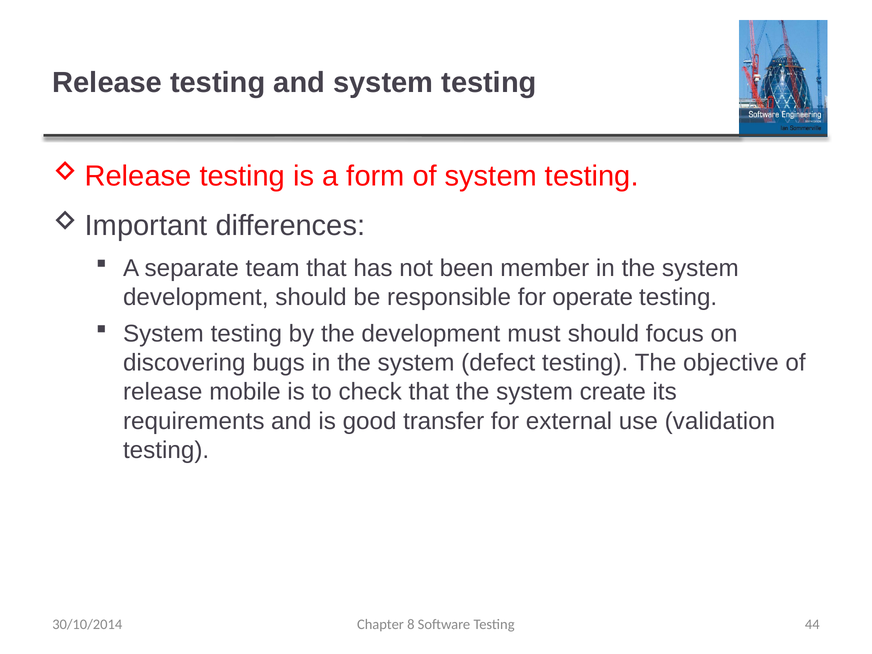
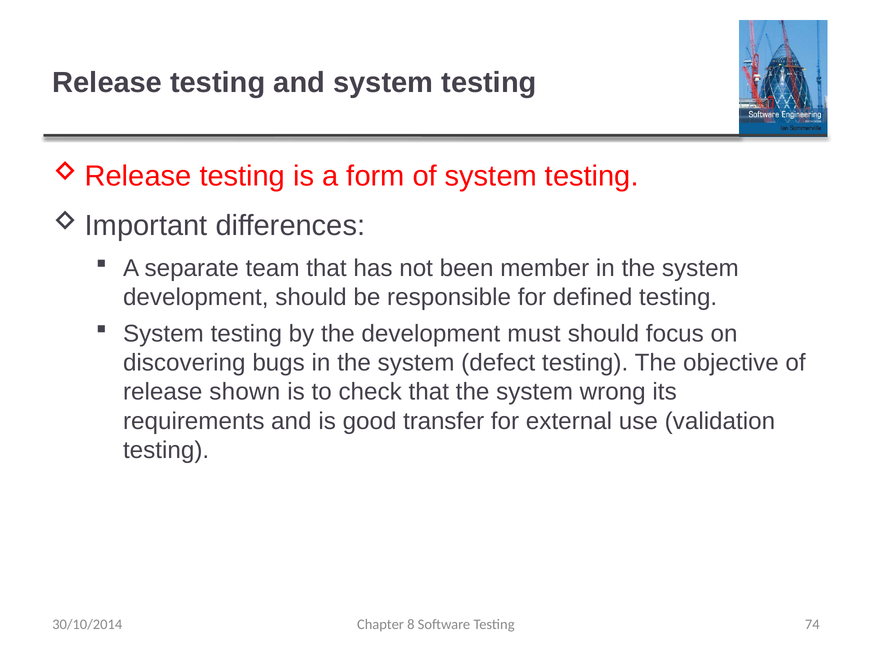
operate: operate -> defined (593, 297)
mobile: mobile -> shown (245, 392)
create: create -> wrong (613, 392)
44: 44 -> 74 (812, 624)
